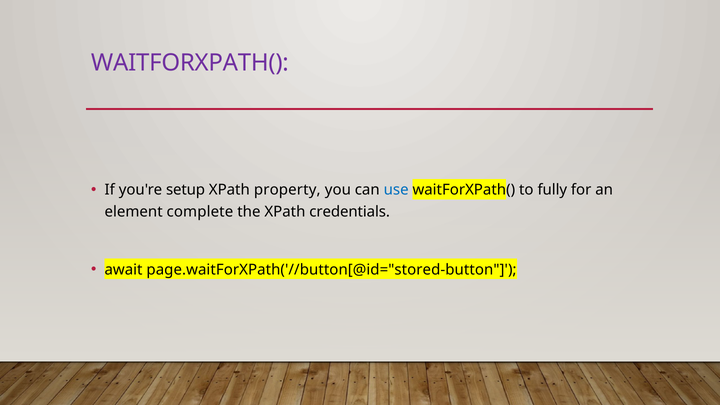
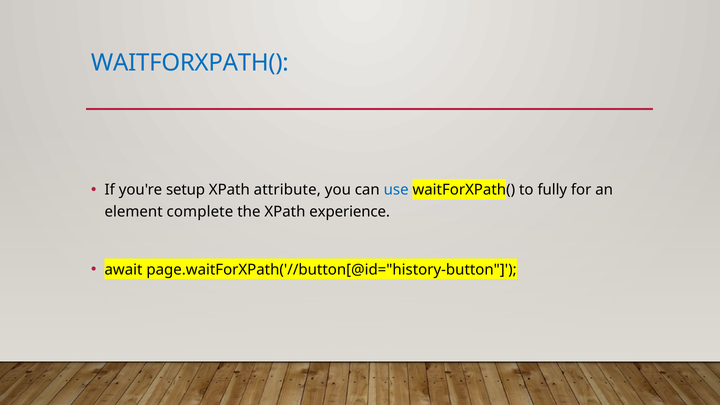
WAITFORXPATH( colour: purple -> blue (190, 63)
property: property -> attribute (287, 190)
credentials: credentials -> experience (350, 212)
page.waitForXPath('//button[@id="stored-button: page.waitForXPath('//button[@id="stored-button -> page.waitForXPath('//button[@id="history-button (332, 270)
